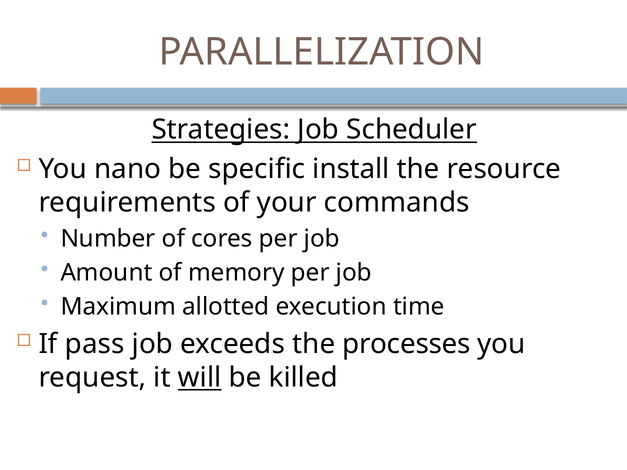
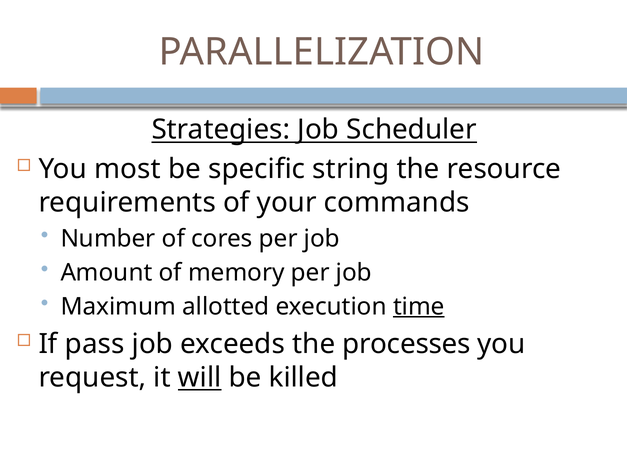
nano: nano -> most (128, 169)
install: install -> string (351, 169)
time underline: none -> present (419, 307)
